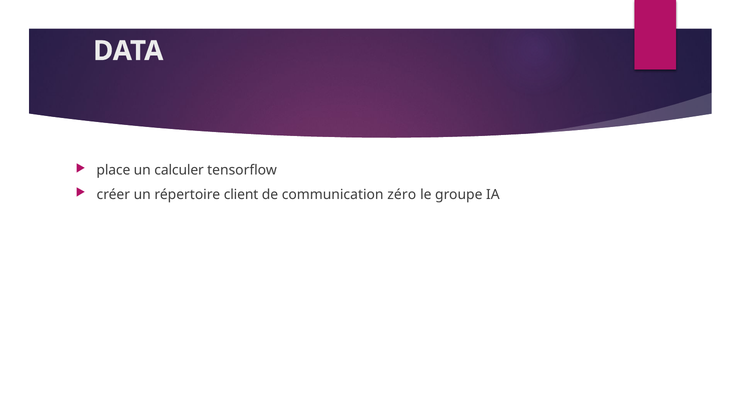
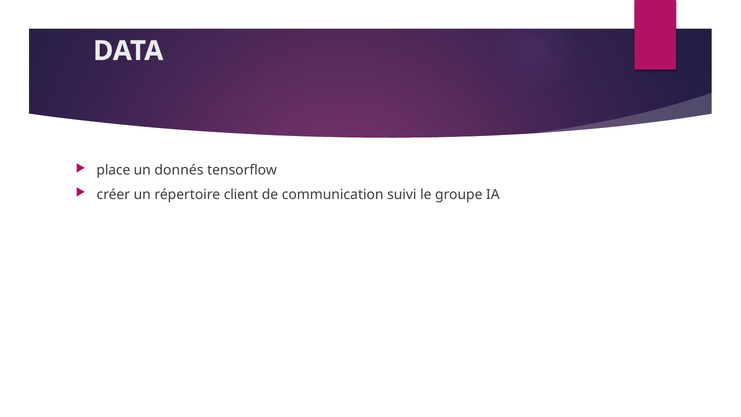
calculer: calculer -> donnés (179, 170)
zéro: zéro -> suivi (402, 195)
